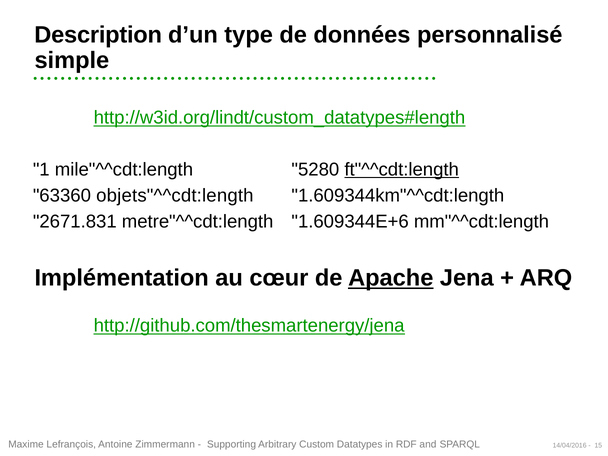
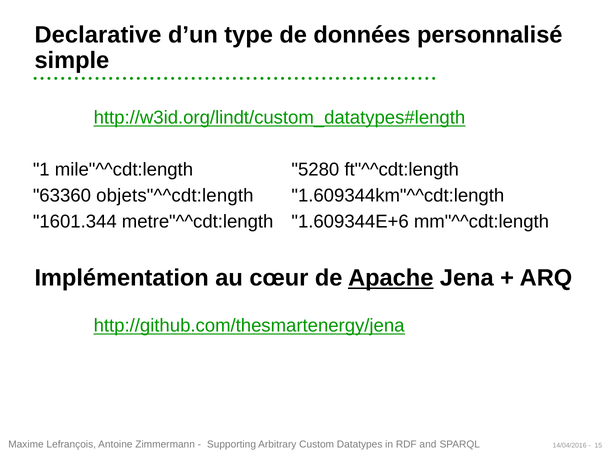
Description: Description -> Declarative (98, 35)
ft"^^cdt:length underline: present -> none (402, 170)
2671.831: 2671.831 -> 1601.344 (75, 222)
